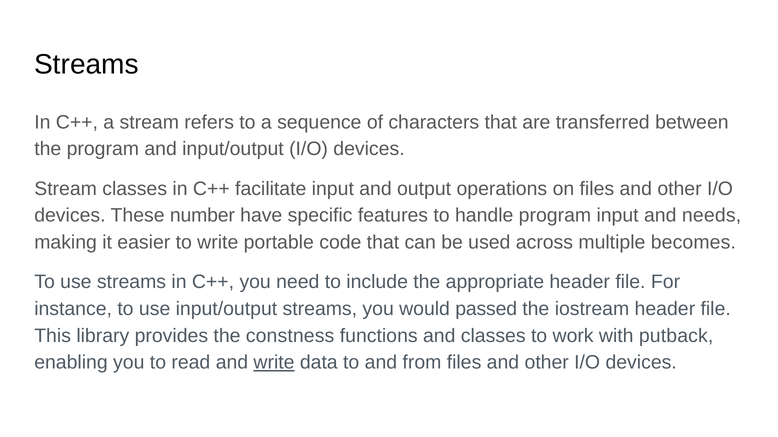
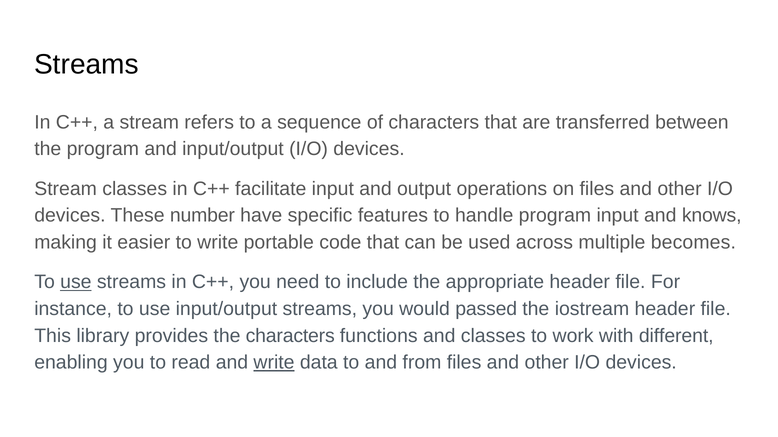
needs: needs -> knows (712, 216)
use underline: none -> present (76, 282)
the constness: constness -> characters (290, 336)
putback: putback -> different (676, 336)
